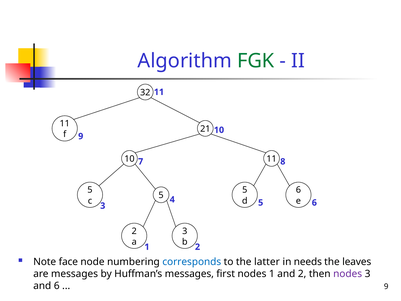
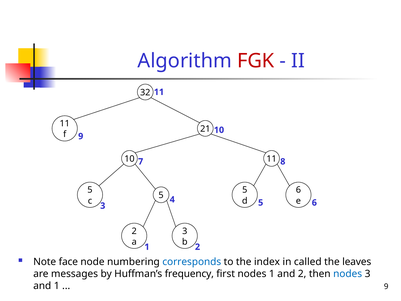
FGK colour: green -> red (256, 61)
latter: latter -> index (267, 262)
needs: needs -> called (308, 262)
Huffman’s messages: messages -> frequency (189, 274)
nodes colour: purple -> blue (348, 274)
and 6: 6 -> 1 (57, 286)
